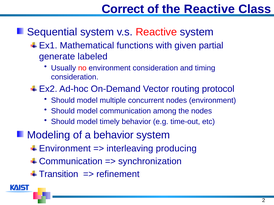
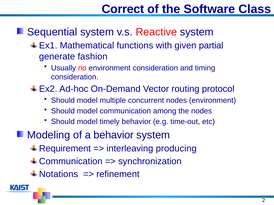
the Reactive: Reactive -> Software (209, 9)
labeled: labeled -> fashion (93, 57)
Environment: Environment -> Requirement (65, 149)
Transition: Transition -> Notations (59, 174)
